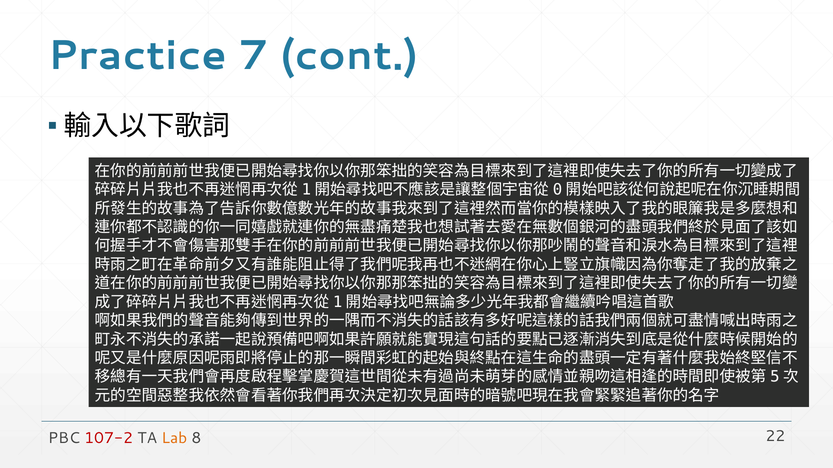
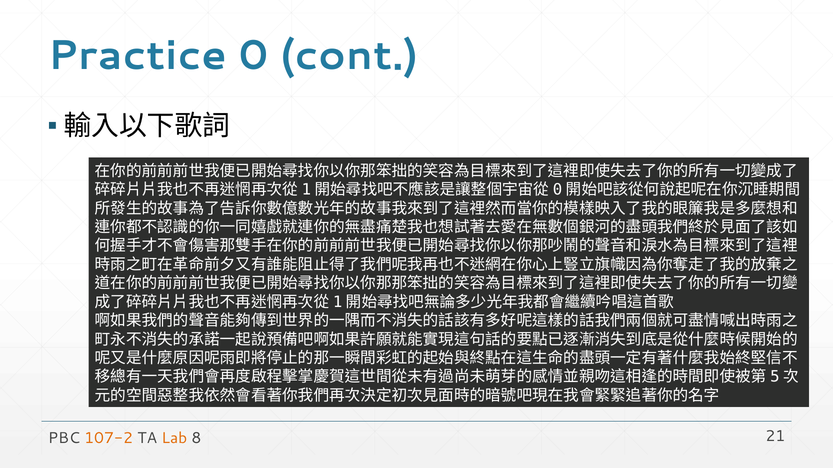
7: 7 -> 0 (253, 55)
107-2 colour: red -> orange (109, 438)
22: 22 -> 21 (775, 437)
